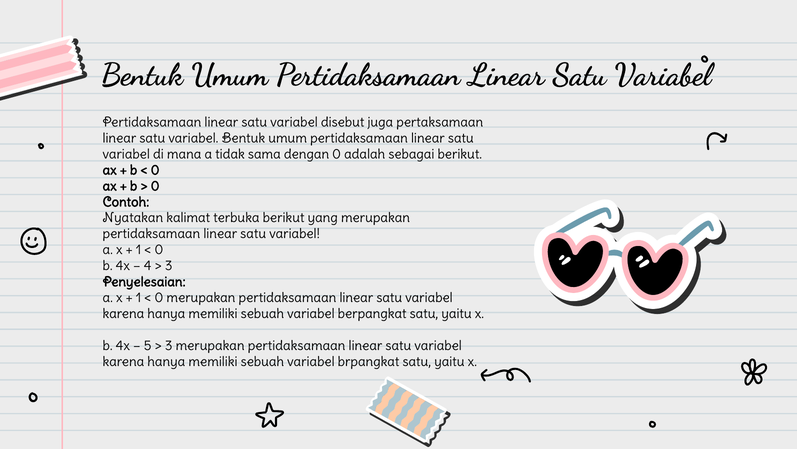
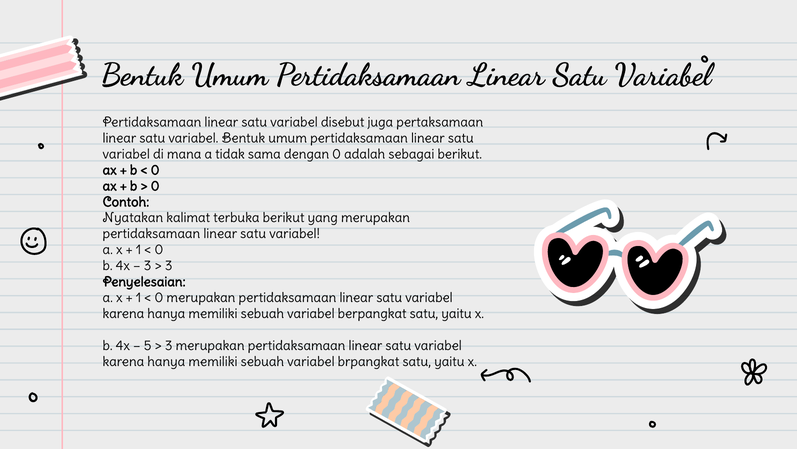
4: 4 -> 3 (148, 266)
